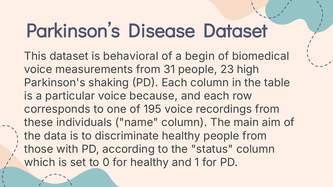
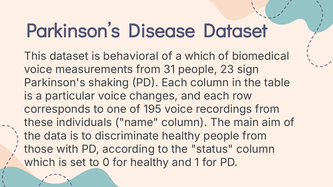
a begin: begin -> which (200, 56)
high: high -> sign (248, 70)
because: because -> changes (154, 96)
